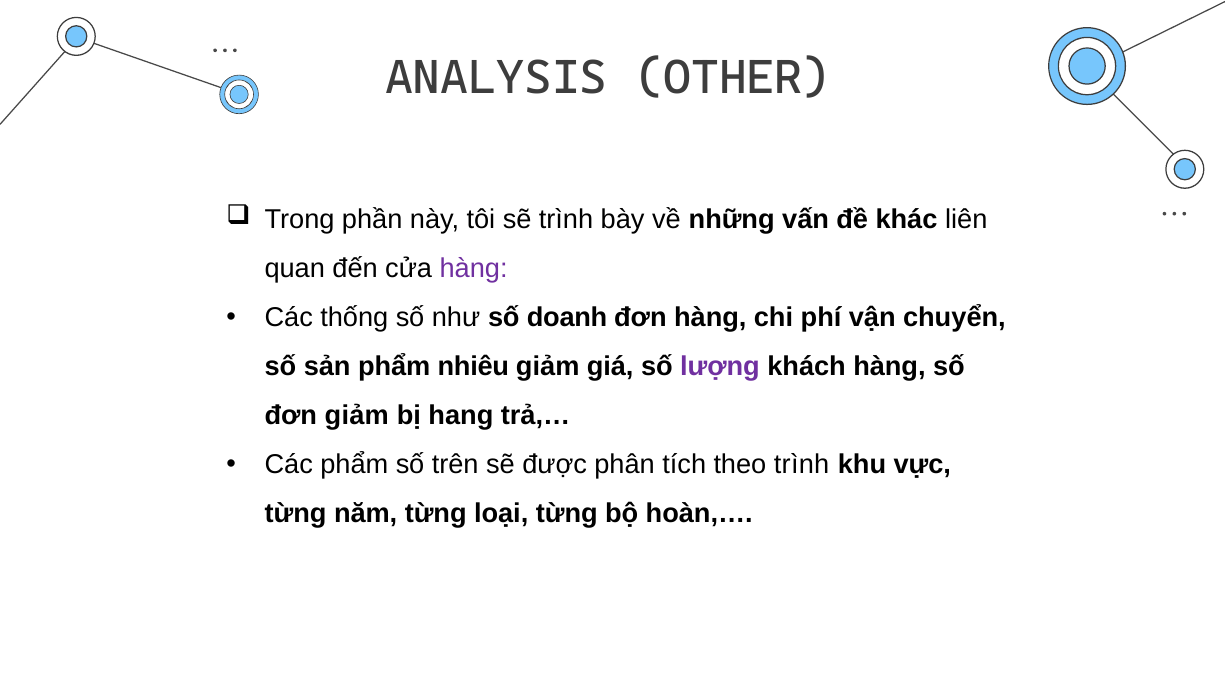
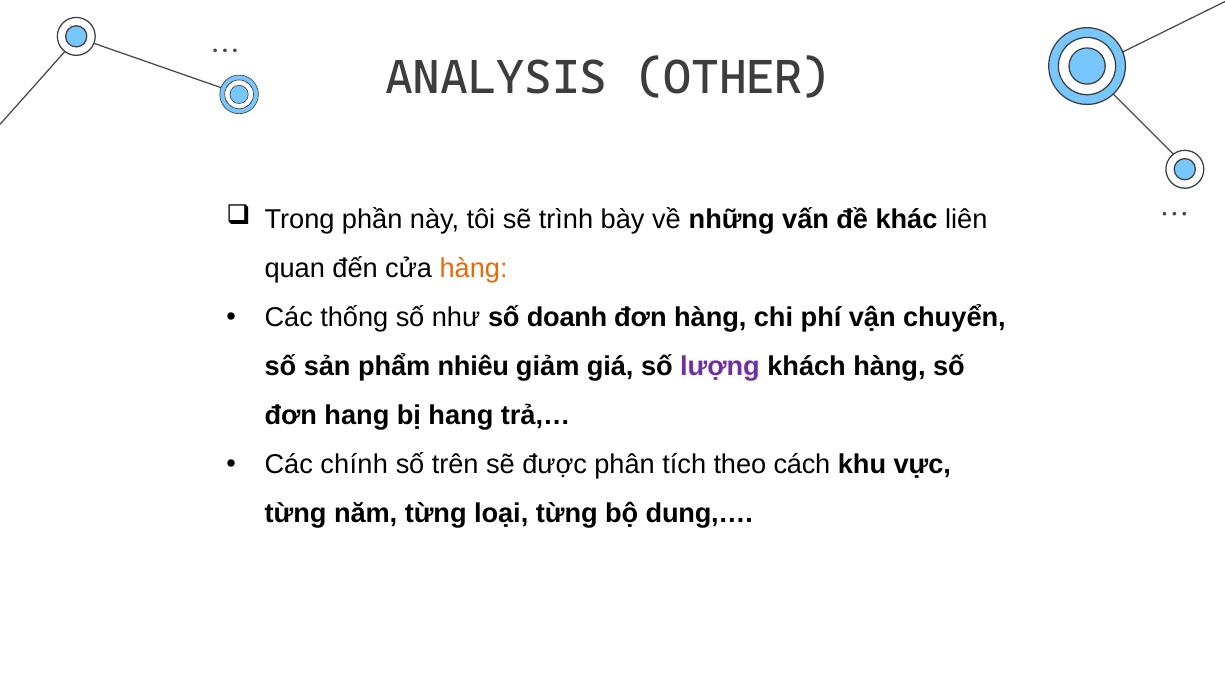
hàng colour: purple -> orange (474, 269)
đơn giảm: giảm -> hang (357, 416)
Các phẩm: phẩm -> chính (354, 465)
theo trình: trình -> cách (802, 465)
hoàn,…: hoàn,… -> dung,… (699, 514)
